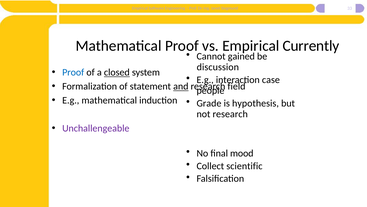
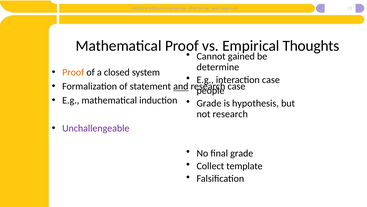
Currently: Currently -> Thoughts (311, 46)
discussion: discussion -> determine (218, 67)
Proof colour: blue -> orange (73, 72)
closed underline: present -> none (117, 72)
field: field -> case (236, 86)
final mood: mood -> grade (242, 153)
scientific: scientific -> template (244, 166)
